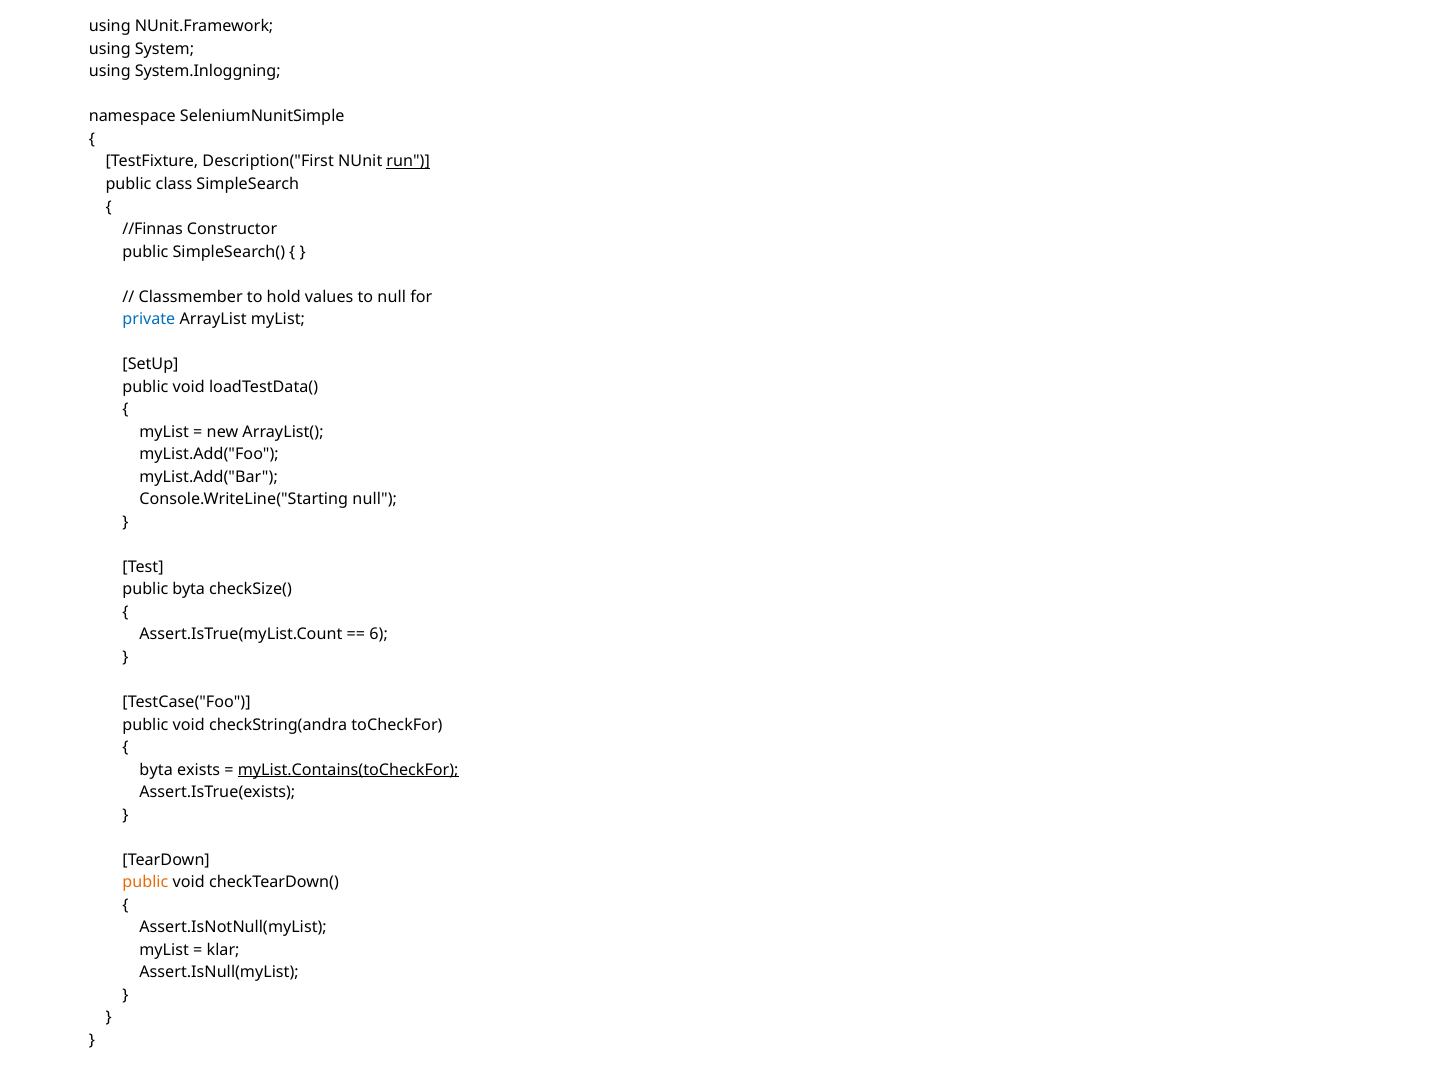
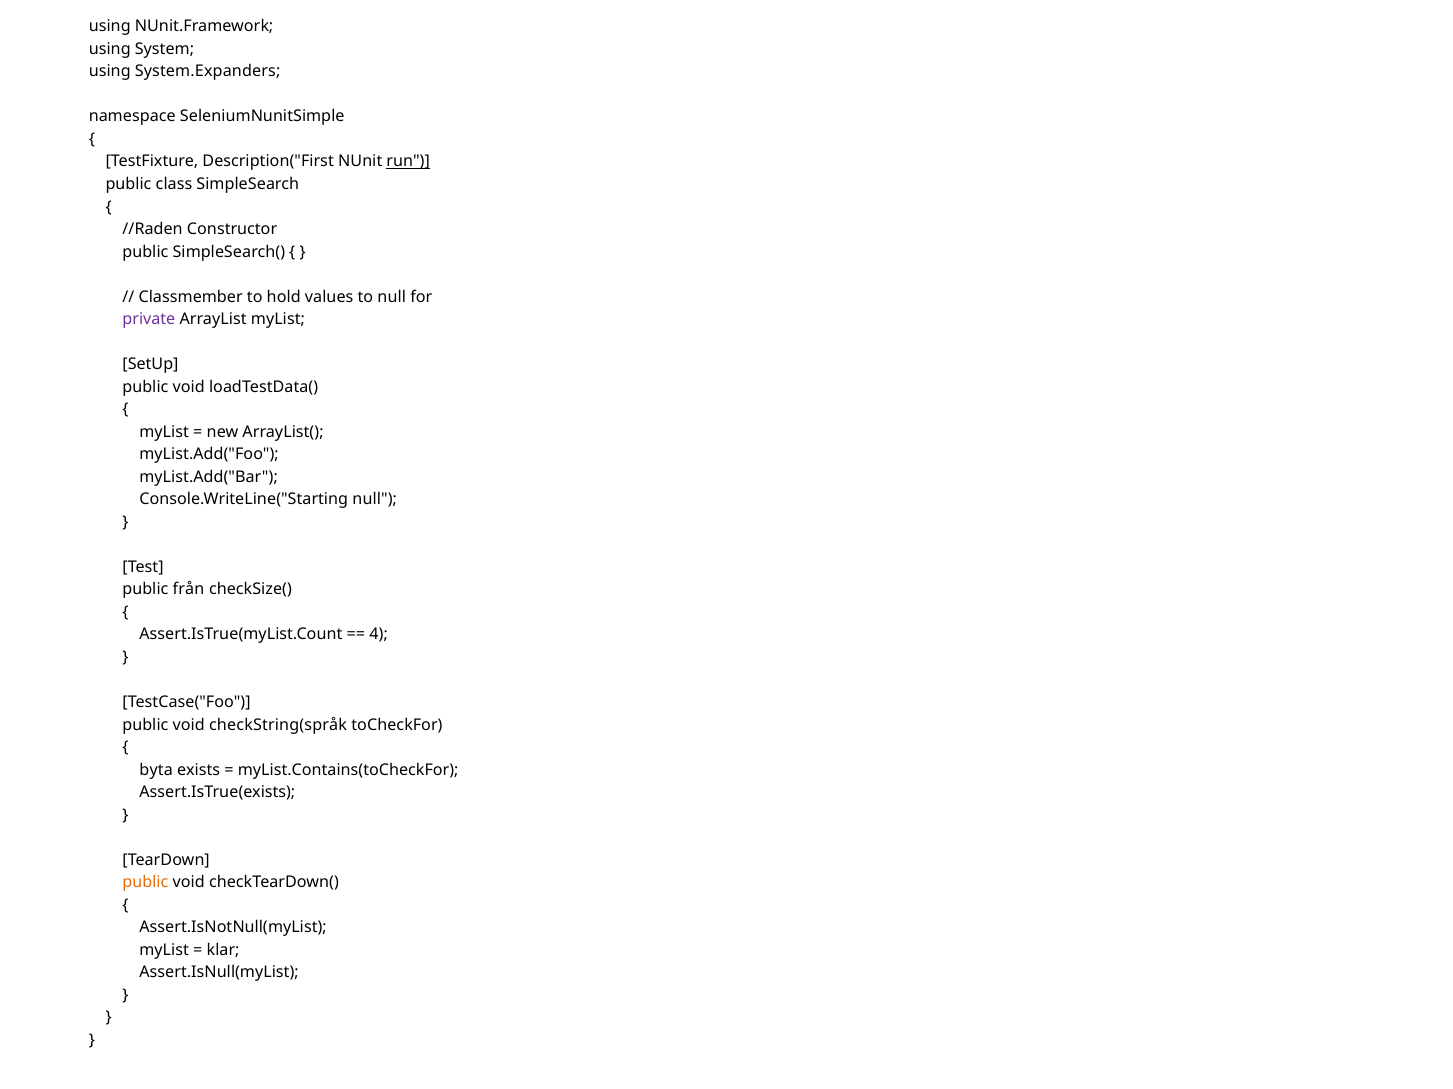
System.Inloggning: System.Inloggning -> System.Expanders (208, 72)
//Finnas: //Finnas -> //Raden (153, 229)
private colour: blue -> purple (149, 320)
public byta: byta -> från (189, 590)
6: 6 -> 4 (379, 635)
checkString(andra: checkString(andra -> checkString(språk (278, 725)
myList.Contains(toCheckFor underline: present -> none (348, 770)
